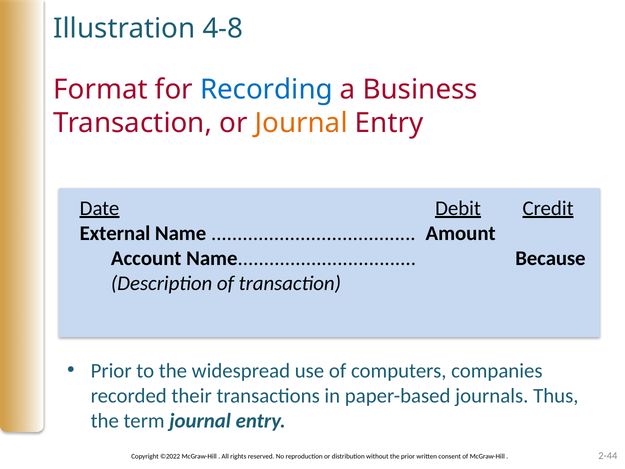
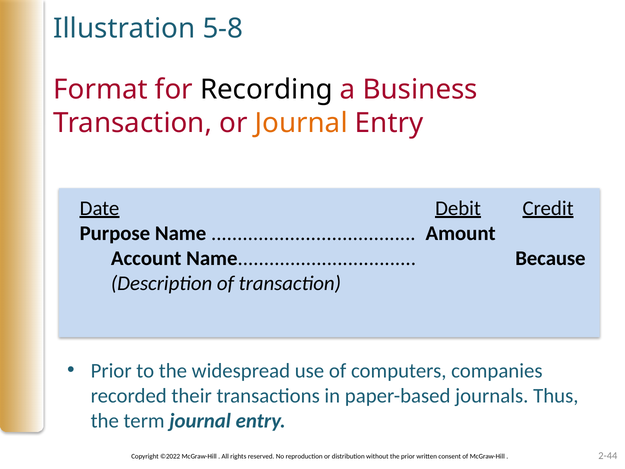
4-8: 4-8 -> 5-8 (223, 29)
Recording colour: blue -> black (266, 89)
External: External -> Purpose (115, 233)
